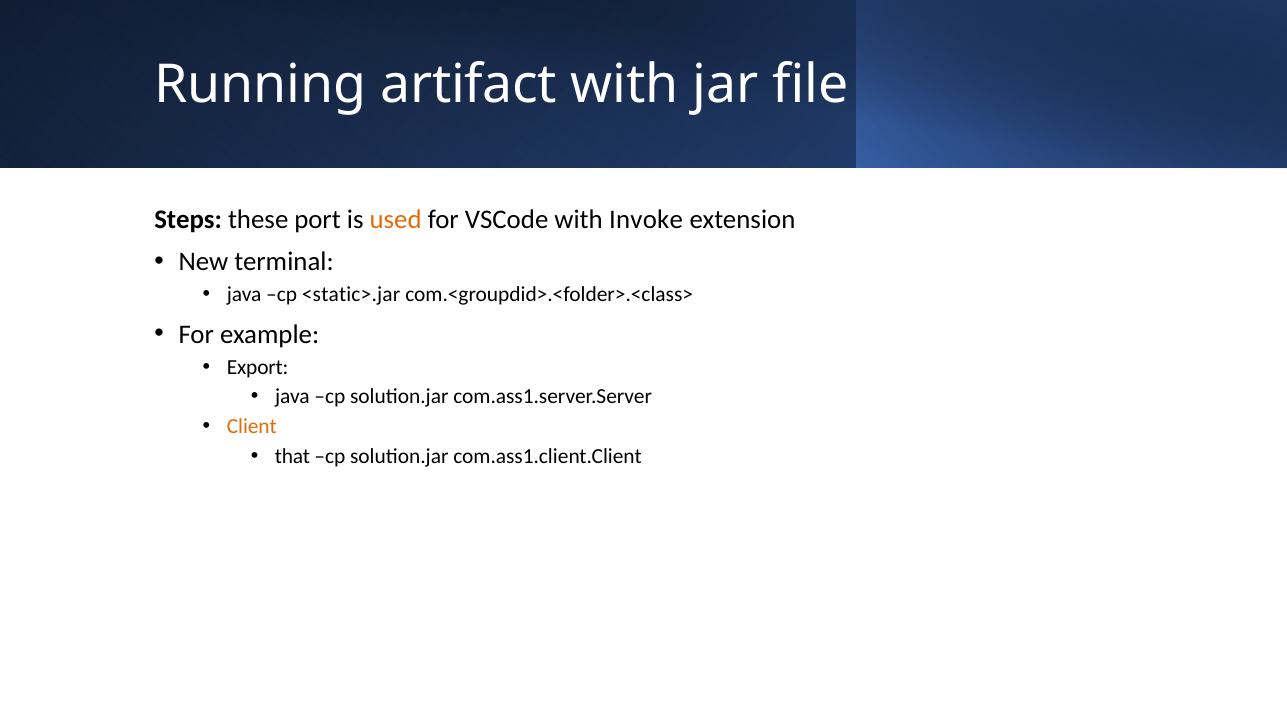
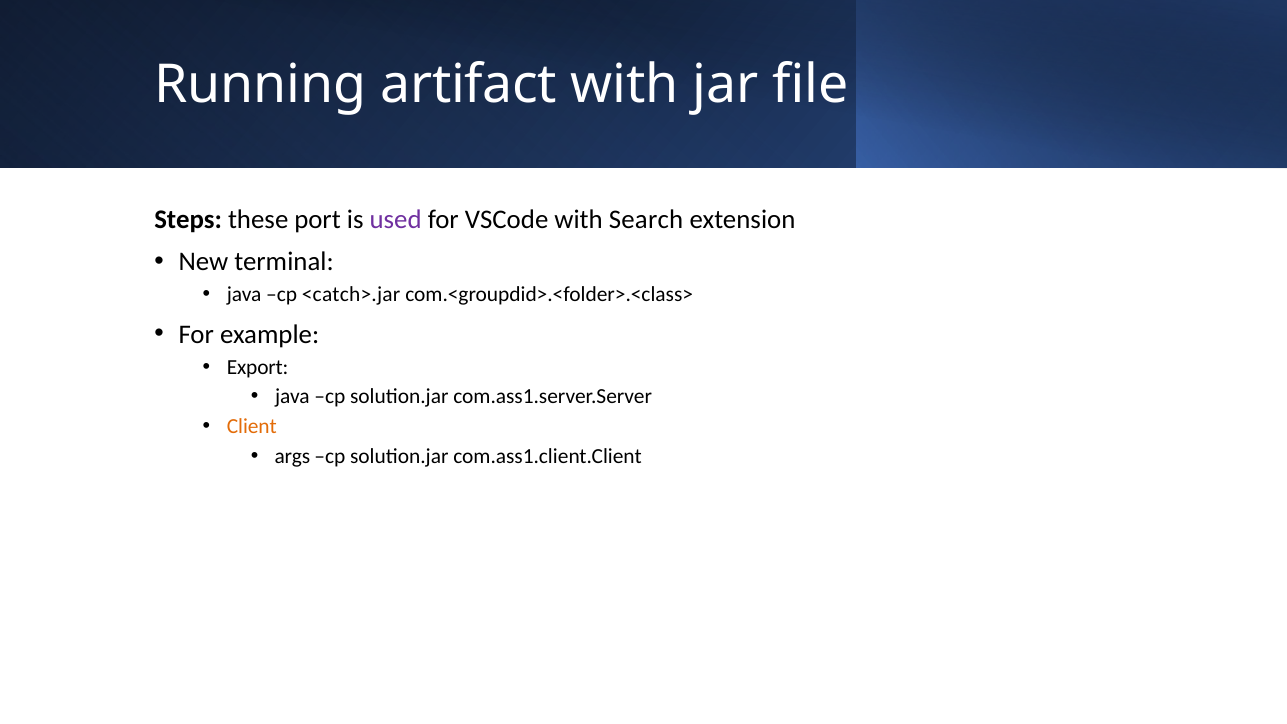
used colour: orange -> purple (396, 220)
Invoke: Invoke -> Search (646, 220)
<static>.jar: <static>.jar -> <catch>.jar (351, 295)
that: that -> args (292, 456)
